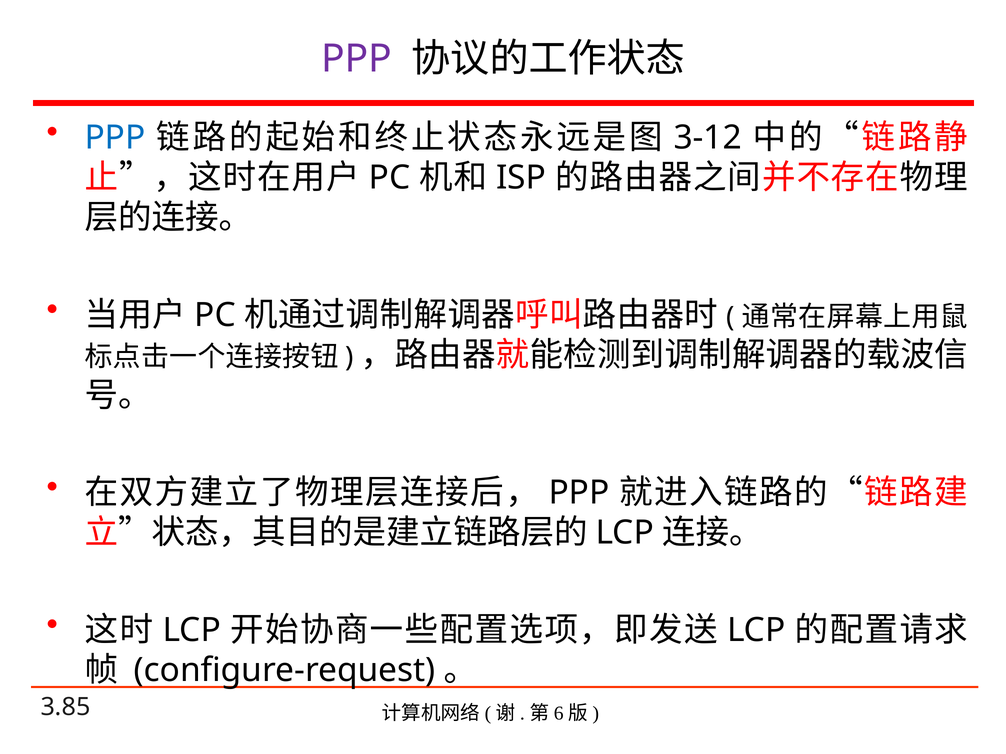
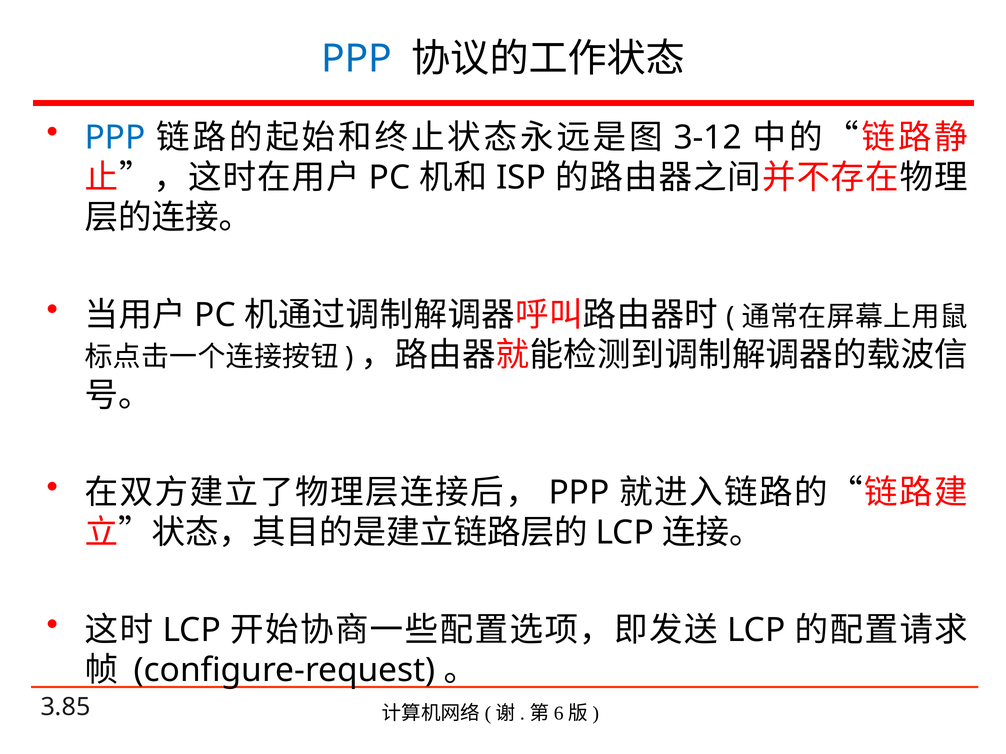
PPP colour: purple -> blue (356, 59)
